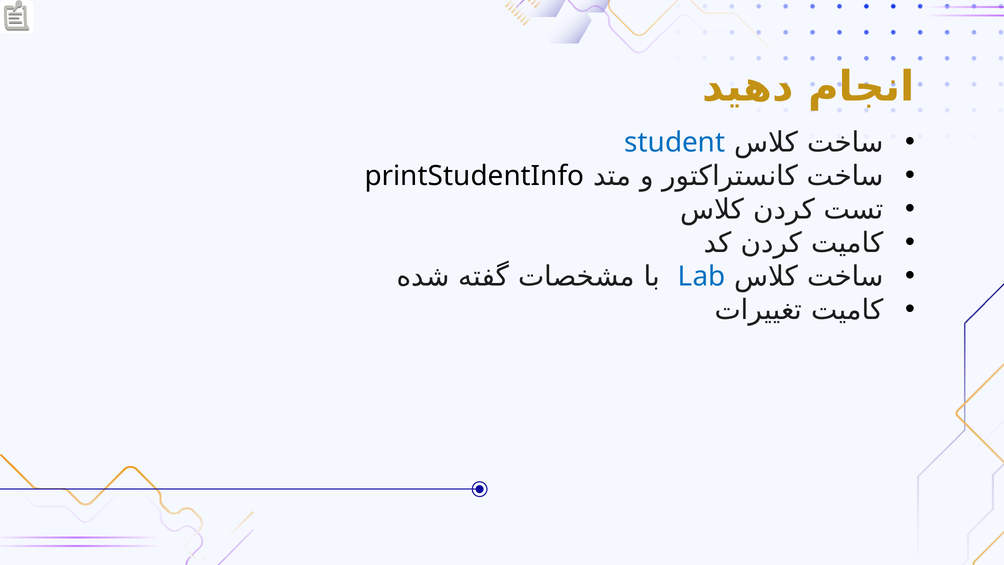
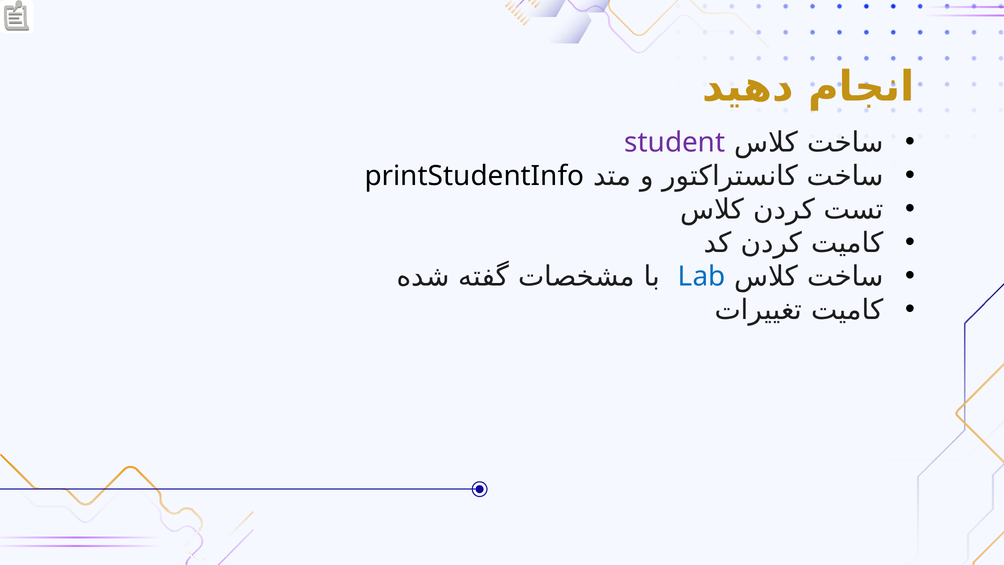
student colour: blue -> purple (675, 143)
